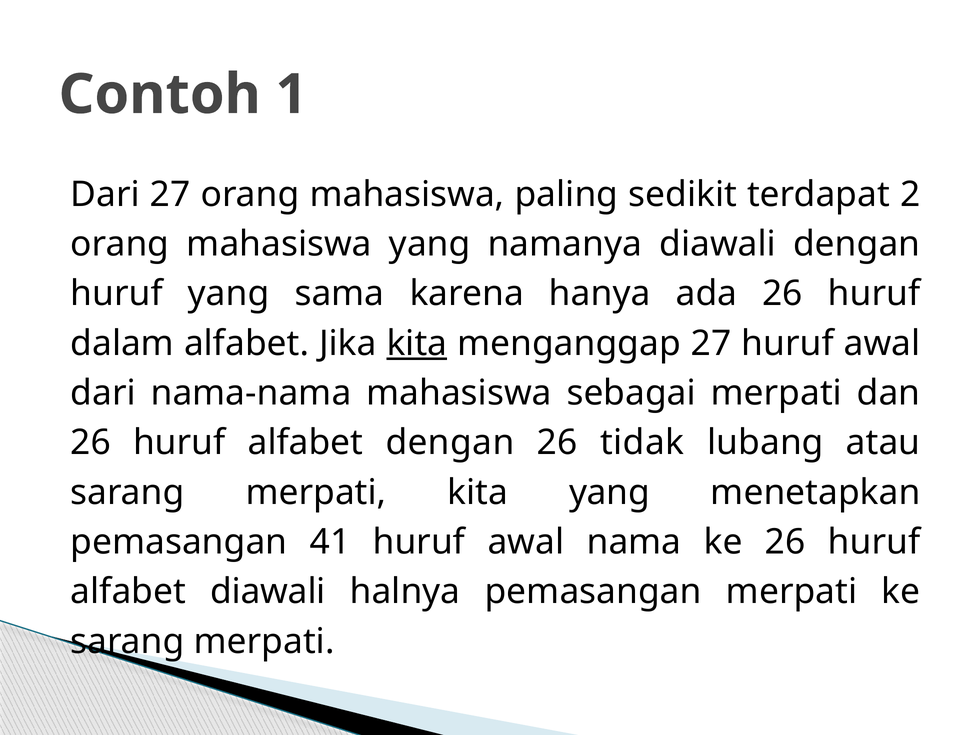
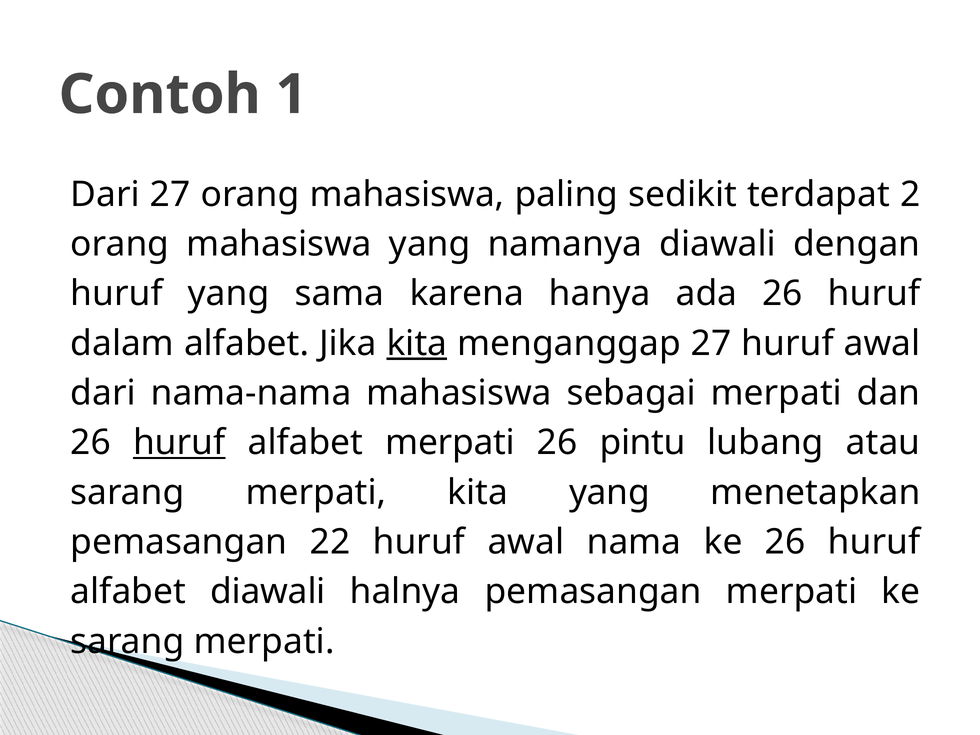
huruf underline: none -> present (179, 443)
alfabet dengan: dengan -> merpati (450, 443)
tidak: tidak -> pintu (643, 443)
41: 41 -> 22 (330, 542)
